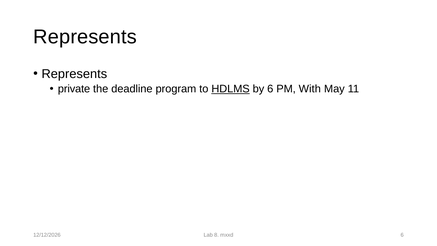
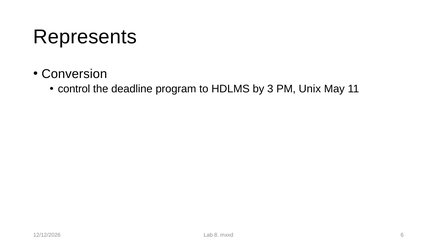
Represents: Represents -> Conversion (74, 74)
private: private -> control (74, 89)
HDLMS underline: present -> none (231, 89)
by 6: 6 -> 3 (270, 89)
With: With -> Unix (310, 89)
